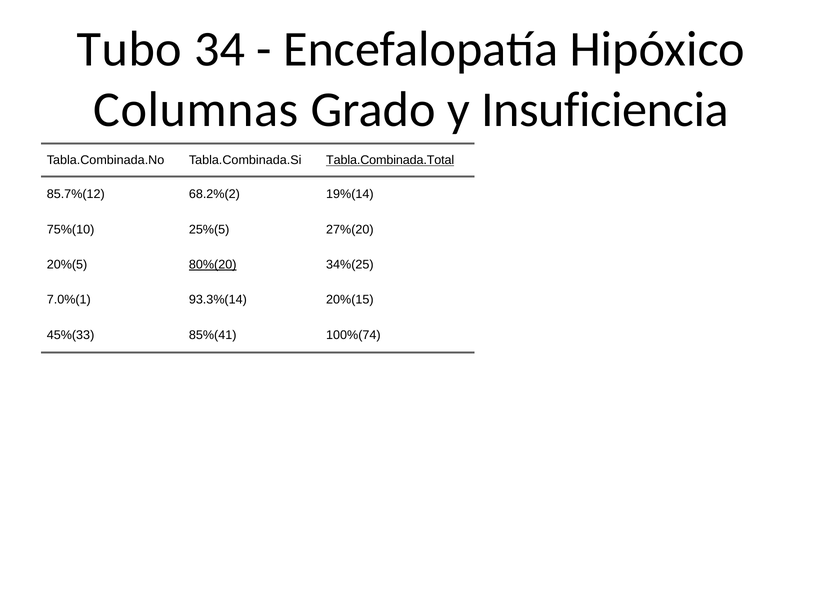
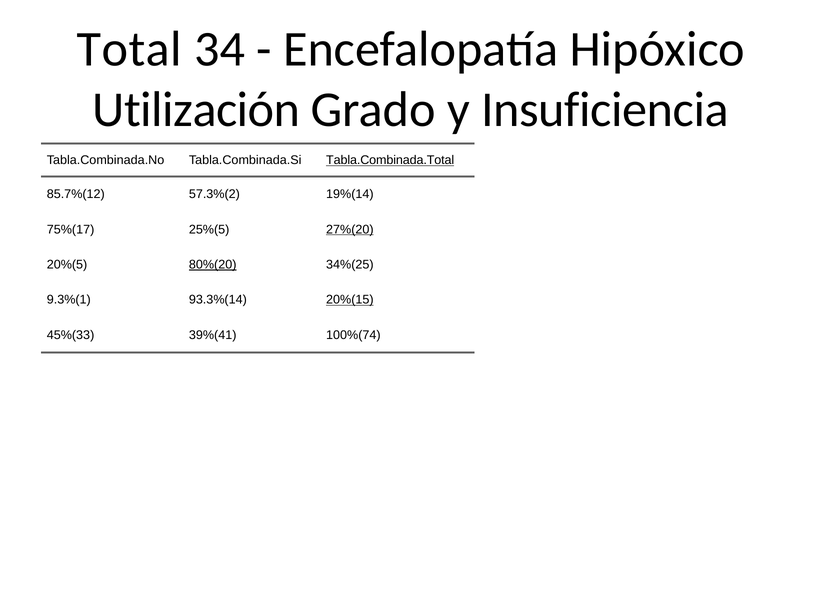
Tubo: Tubo -> Total (129, 49)
Columnas: Columnas -> Utilización (196, 110)
68.2%(2: 68.2%(2 -> 57.3%(2 (214, 194)
75%(10: 75%(10 -> 75%(17 (71, 230)
27%(20 underline: none -> present (350, 230)
7.0%(1: 7.0%(1 -> 9.3%(1 (69, 300)
20%(15 underline: none -> present (350, 300)
85%(41: 85%(41 -> 39%(41 (213, 335)
